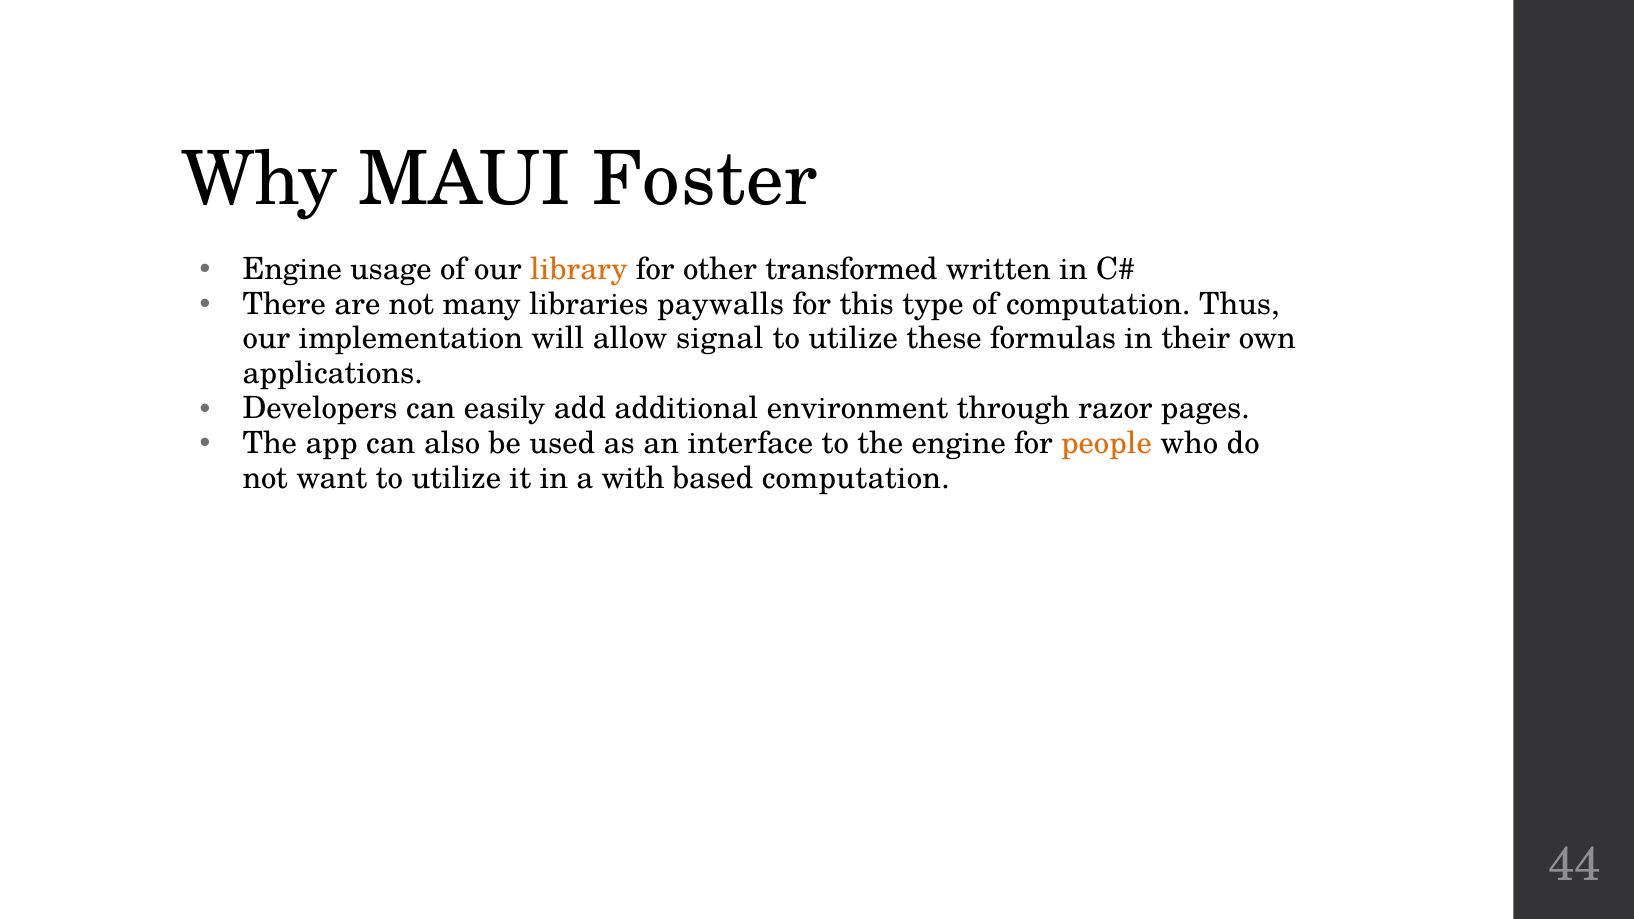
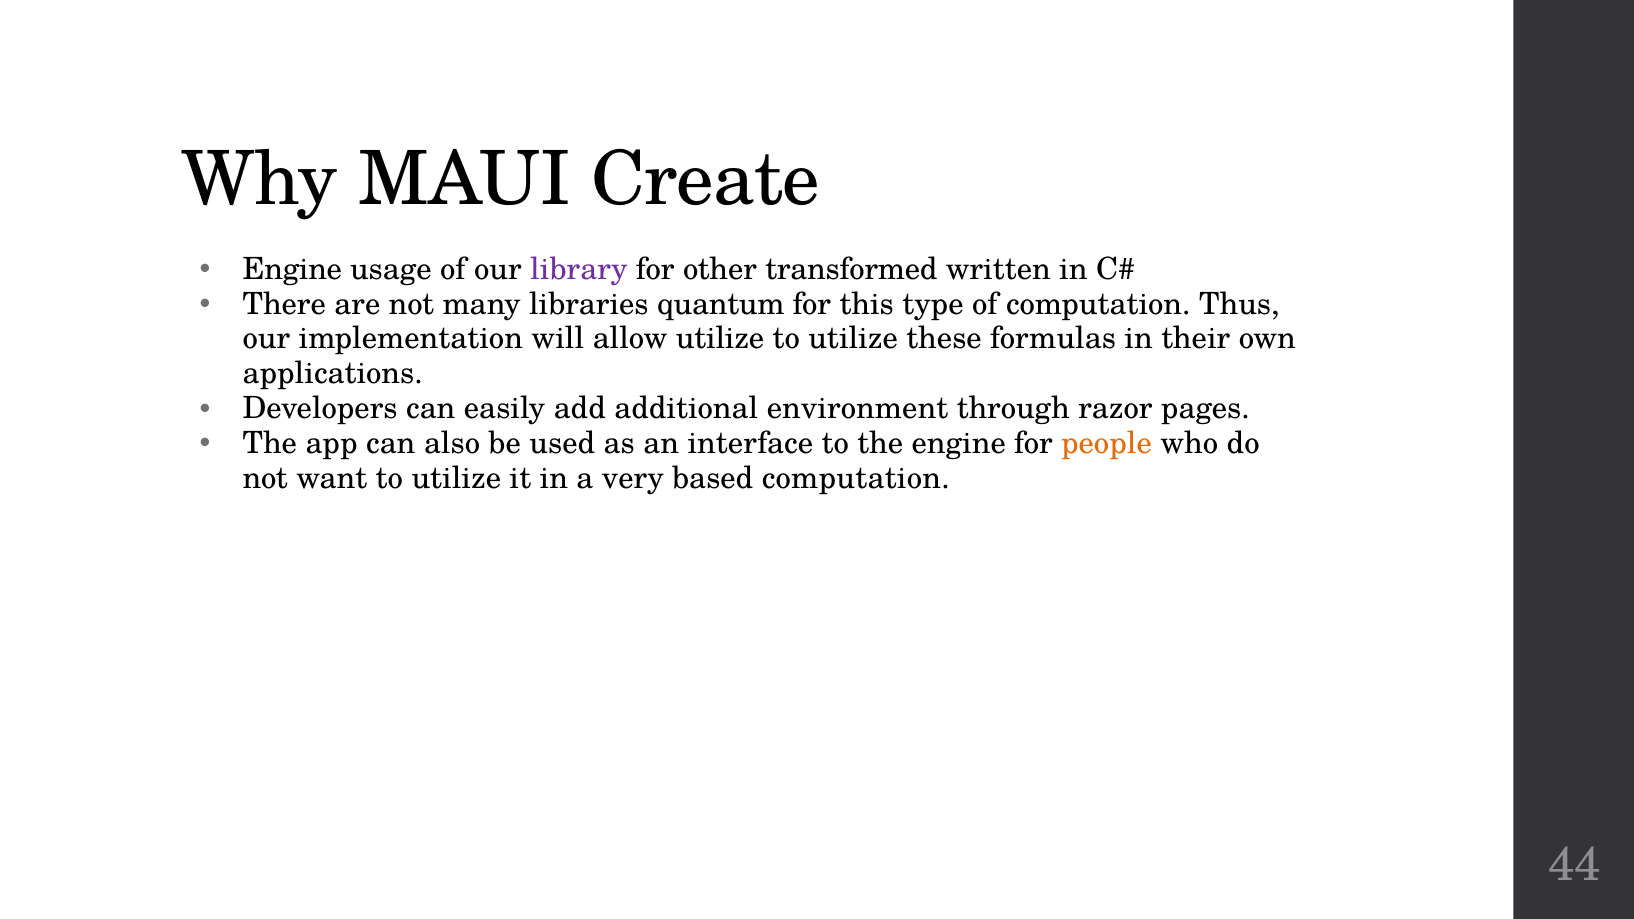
Foster: Foster -> Create (706, 180)
library colour: orange -> purple (579, 269)
paywalls: paywalls -> quantum (721, 304)
allow signal: signal -> utilize (720, 339)
with: with -> very (633, 479)
